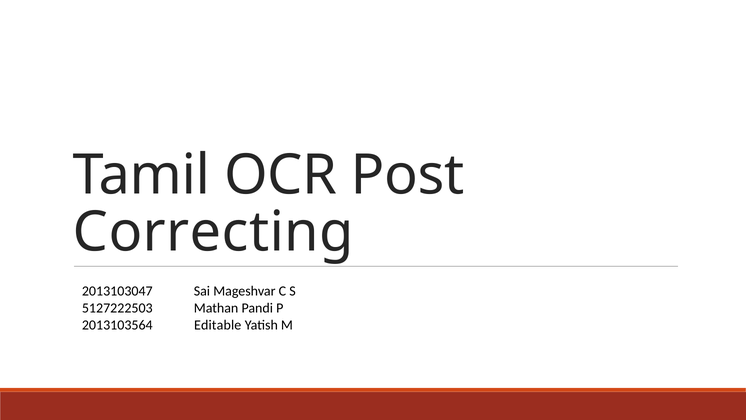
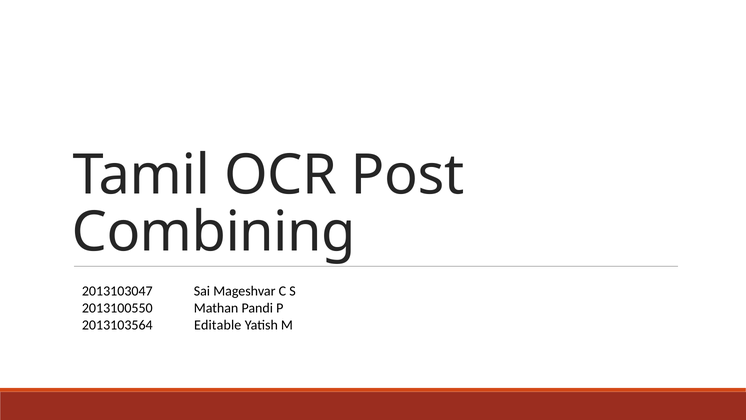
Correcting: Correcting -> Combining (214, 232)
5127222503: 5127222503 -> 2013100550 (117, 308)
